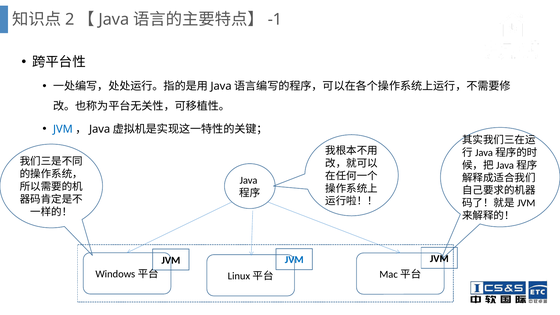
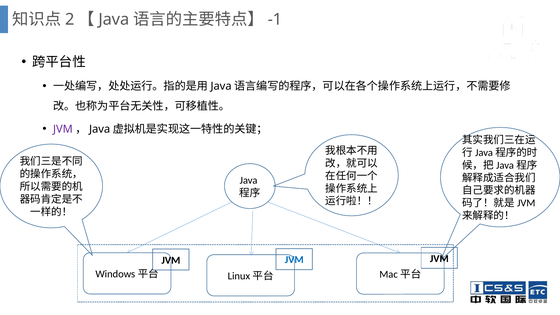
JVM colour: blue -> purple (63, 129)
